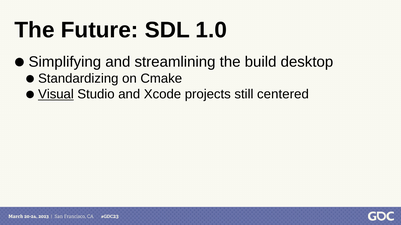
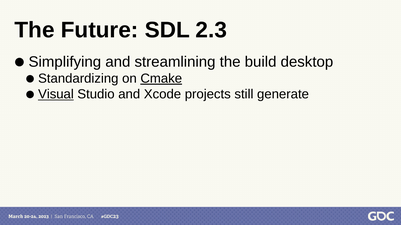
1.0: 1.0 -> 2.3 (211, 30)
Cmake underline: none -> present (161, 79)
centered: centered -> generate (283, 95)
